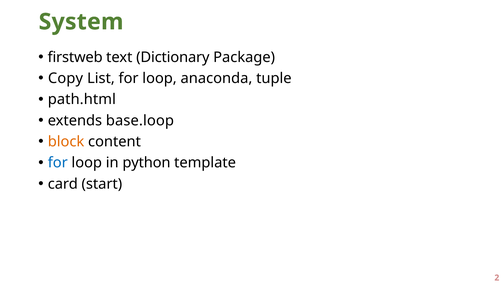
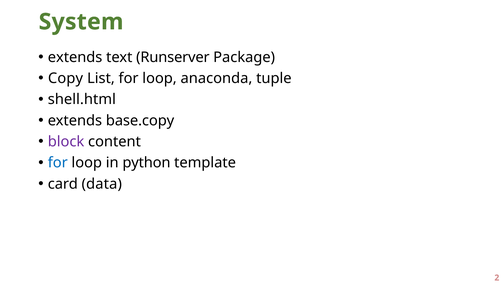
firstweb: firstweb -> extends (75, 57)
Dictionary: Dictionary -> Runserver (173, 57)
path.html: path.html -> shell.html (82, 99)
base.loop: base.loop -> base.copy (140, 121)
block colour: orange -> purple (66, 142)
start: start -> data (102, 184)
